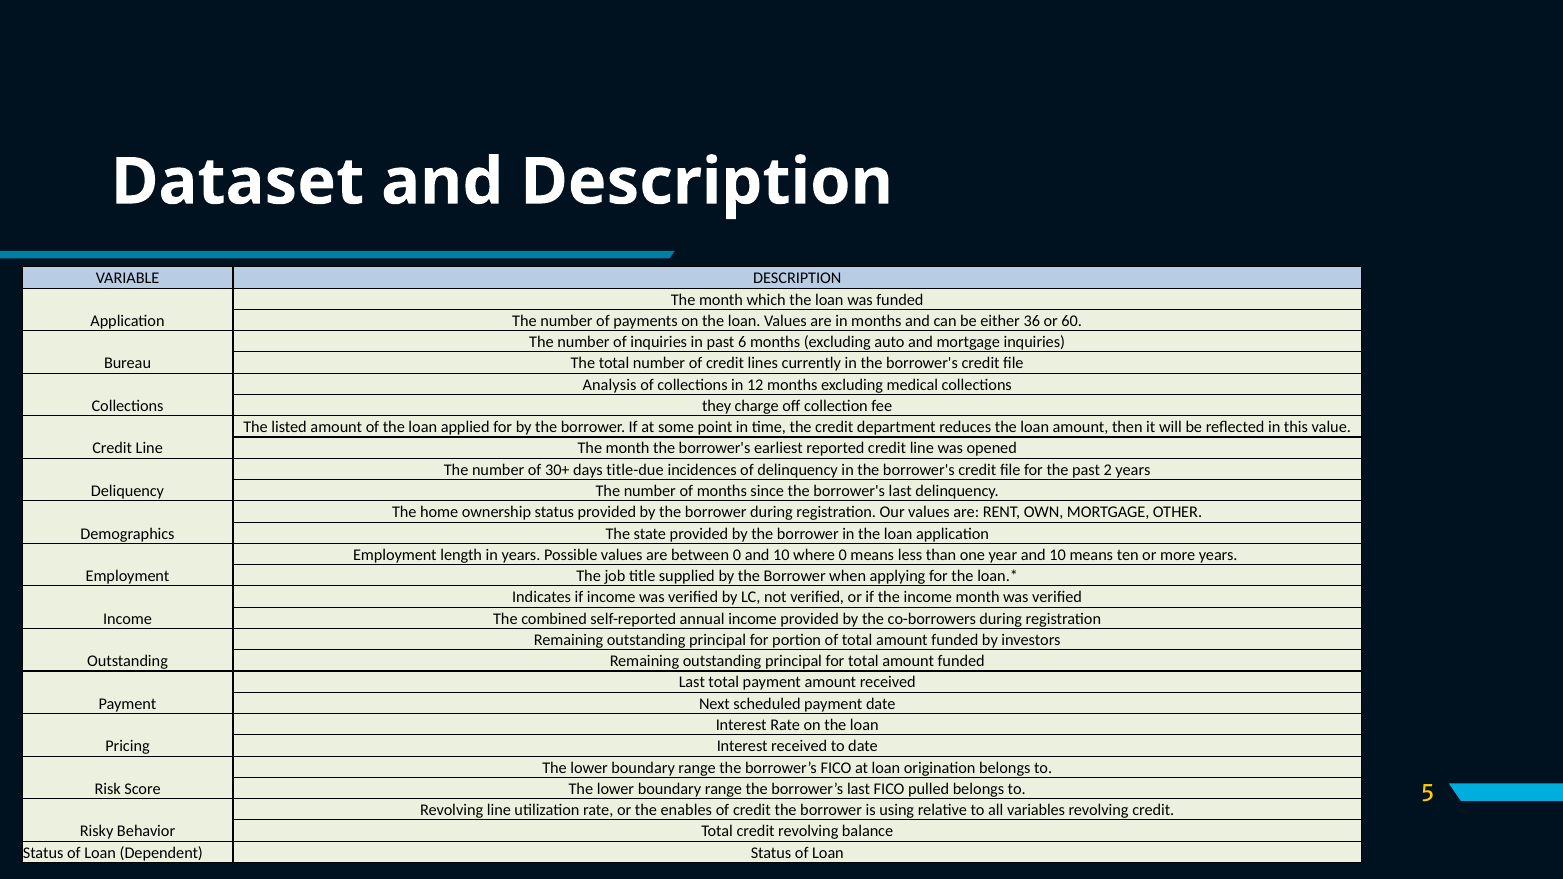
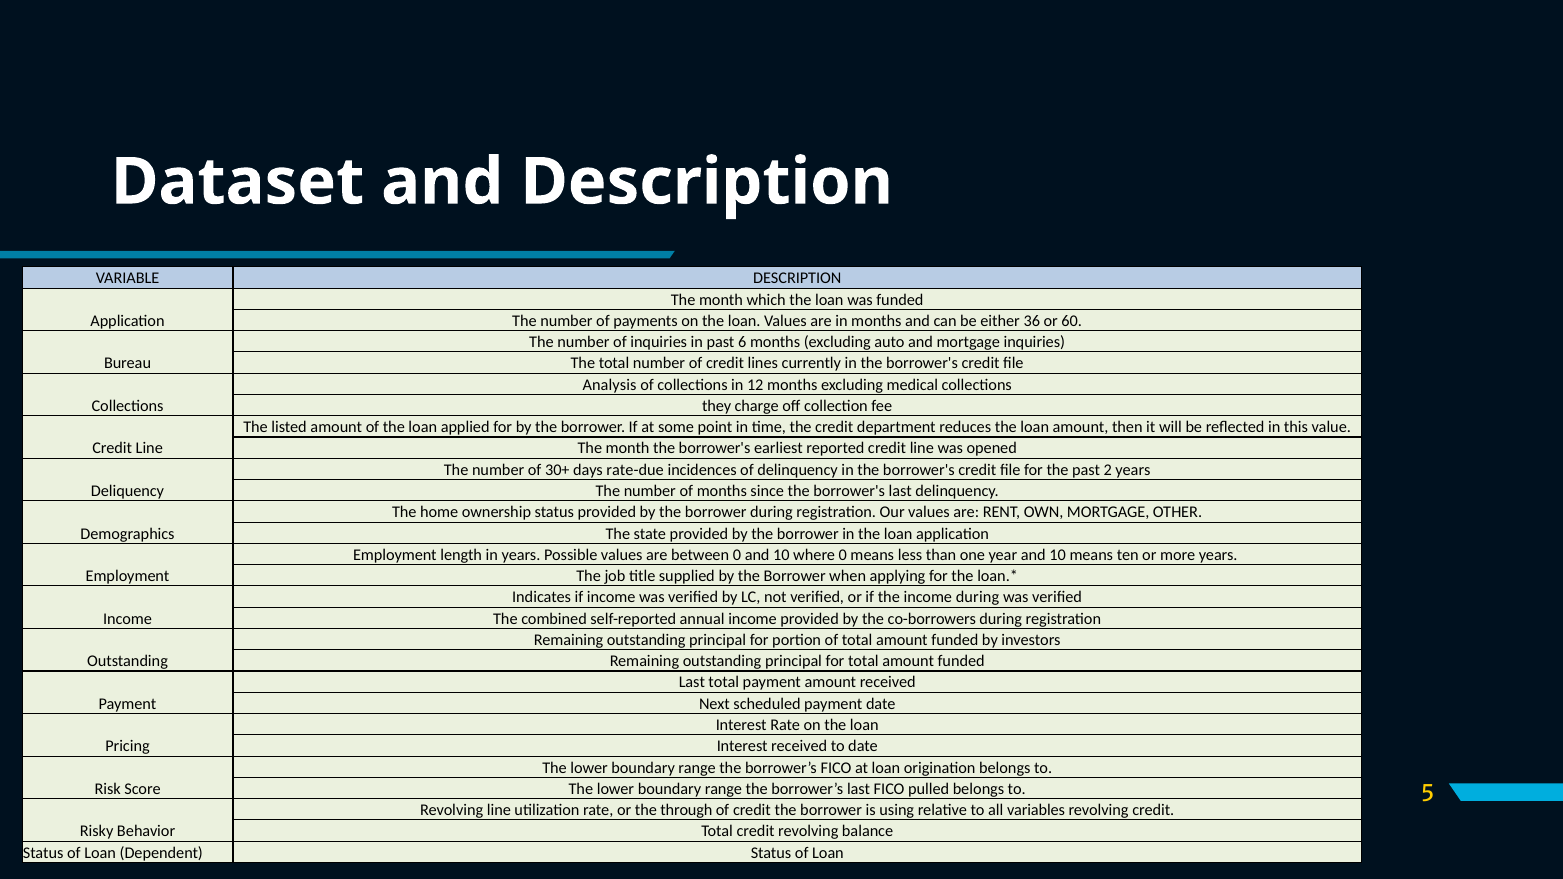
title-due: title-due -> rate-due (635, 470)
income month: month -> during (978, 598)
enables: enables -> through (686, 810)
